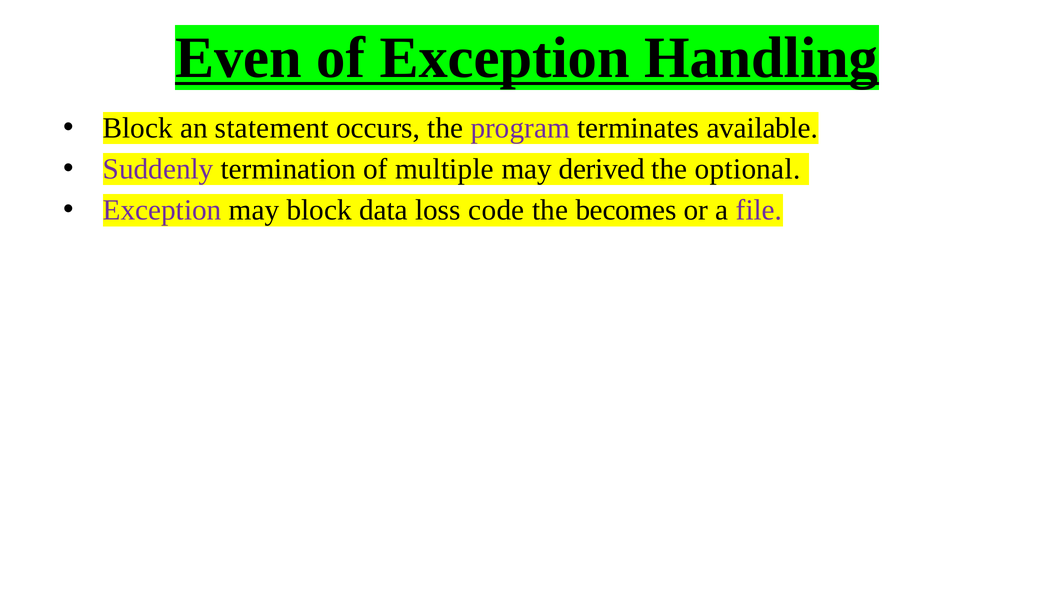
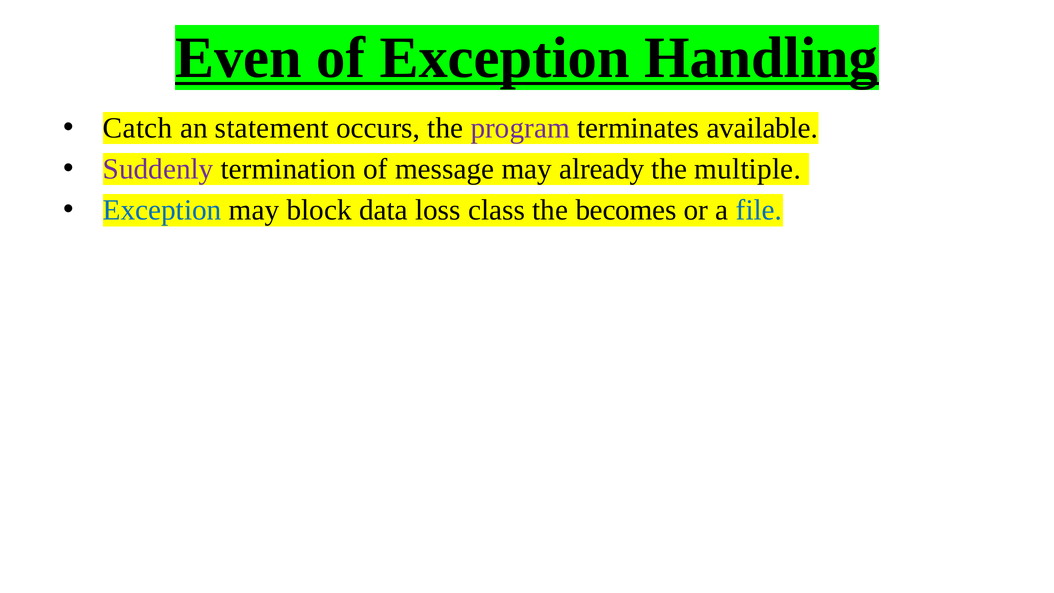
Block: Block -> Catch (138, 128)
multiple: multiple -> message (445, 169)
derived: derived -> already (602, 169)
optional: optional -> multiple (748, 169)
Exception colour: purple -> blue (162, 210)
code: code -> class (497, 210)
file colour: purple -> blue (759, 210)
